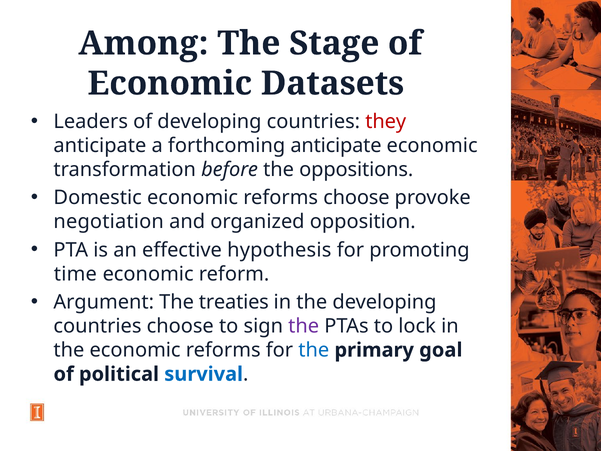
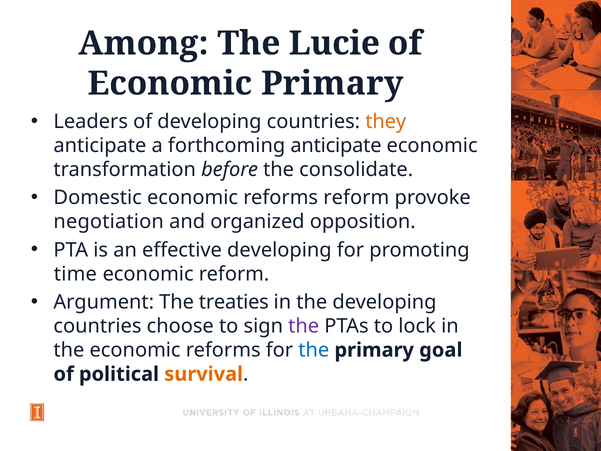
Stage: Stage -> Lucie (334, 43)
Economic Datasets: Datasets -> Primary (332, 83)
they colour: red -> orange (386, 122)
oppositions: oppositions -> consolidate (356, 170)
reforms choose: choose -> reform (356, 198)
effective hypothesis: hypothesis -> developing (279, 250)
survival colour: blue -> orange (204, 374)
